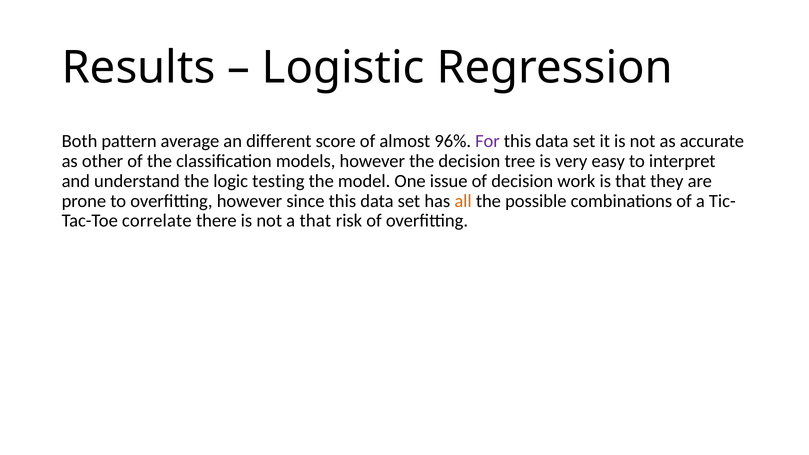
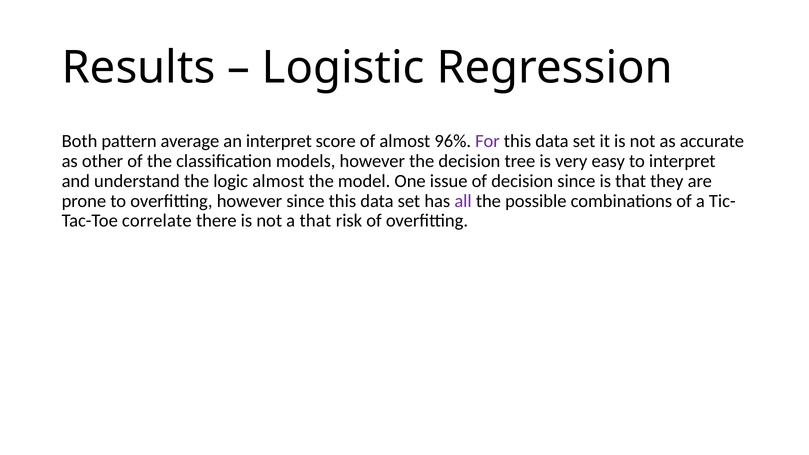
an different: different -> interpret (279, 141)
logic testing: testing -> almost (278, 181)
decision work: work -> since (576, 181)
all colour: orange -> purple (463, 201)
